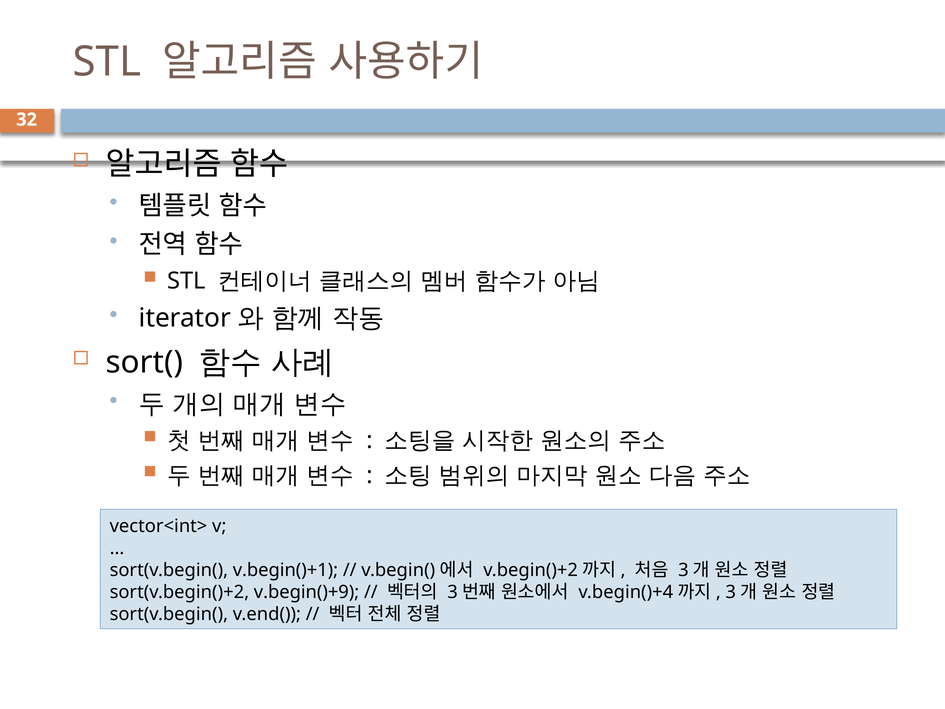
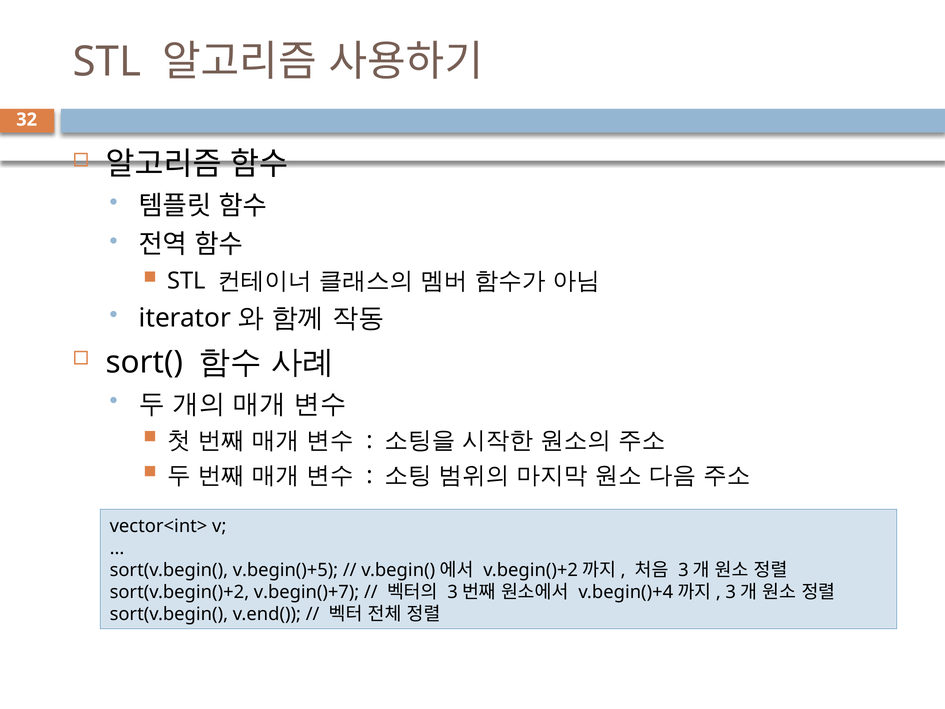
v.begin()+1: v.begin()+1 -> v.begin()+5 (285, 570)
v.begin()+9: v.begin()+9 -> v.begin()+7 (307, 592)
